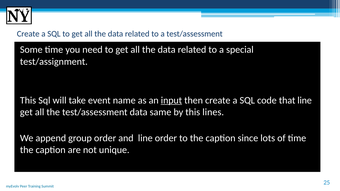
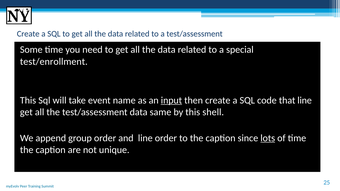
test/assignment: test/assignment -> test/enrollment (54, 62)
lines: lines -> shell (213, 112)
lots underline: none -> present (268, 138)
